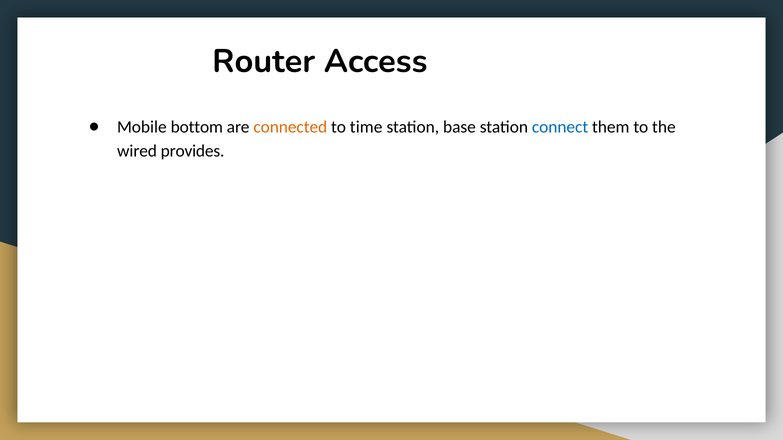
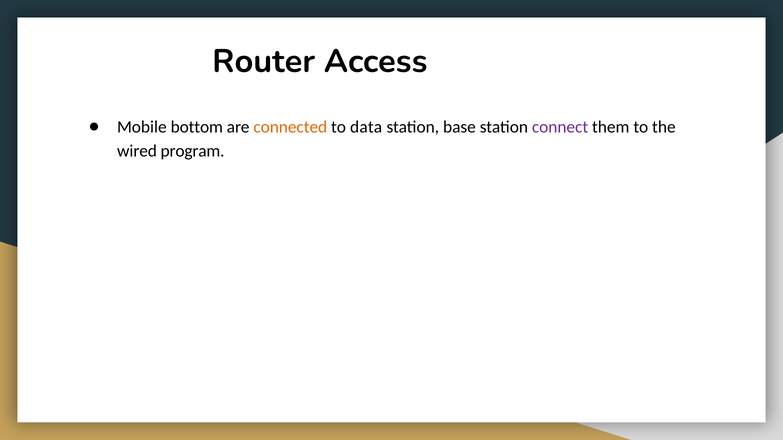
time: time -> data (366, 127)
connect colour: blue -> purple (560, 127)
provides: provides -> program (193, 151)
